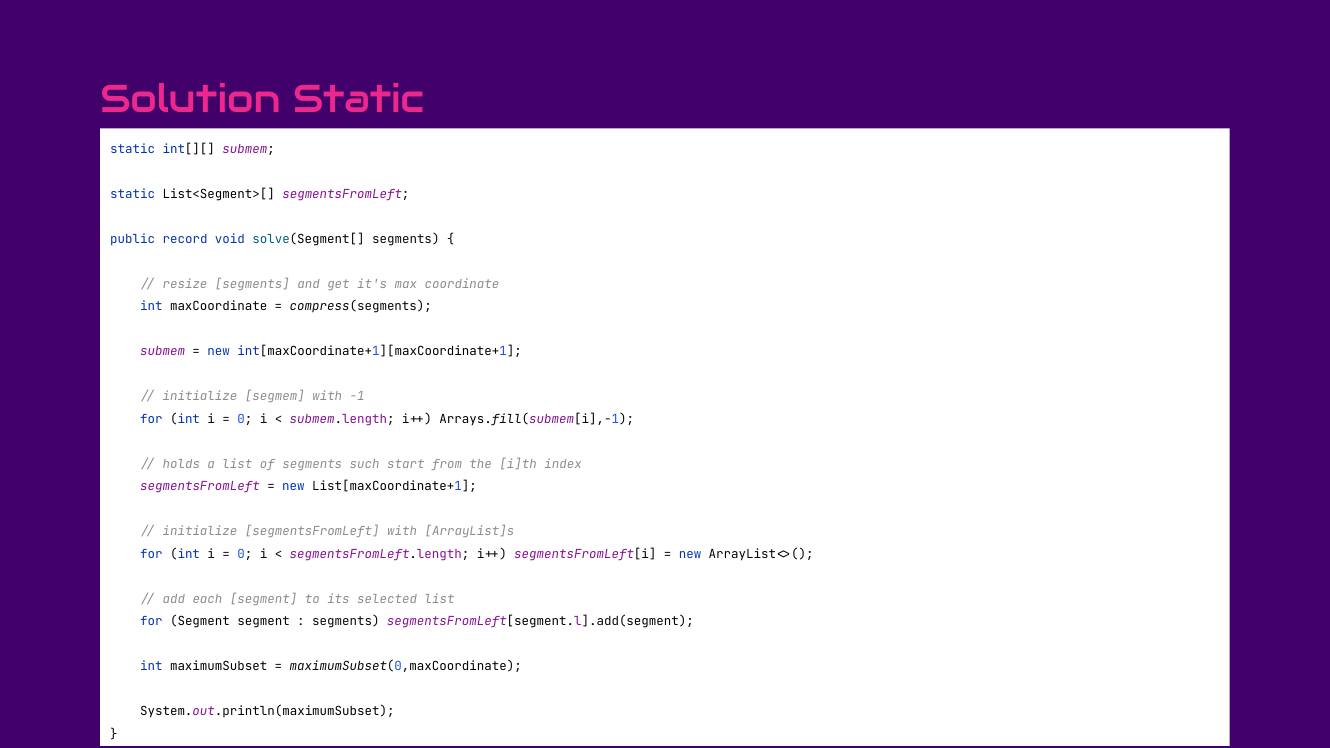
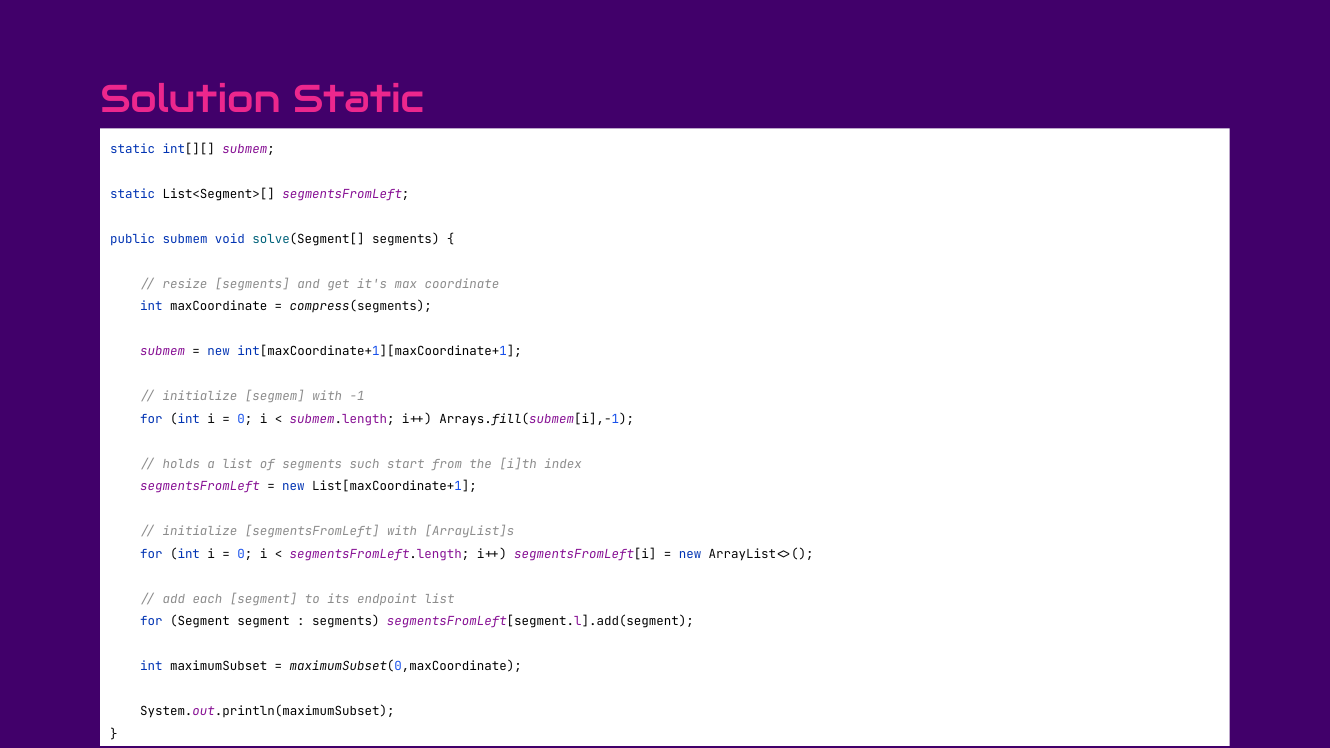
public record: record -> submem (185, 239)
selected: selected -> endpoint (387, 599)
